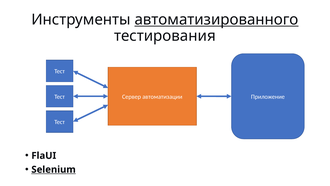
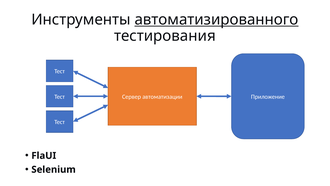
Selenium underline: present -> none (54, 169)
